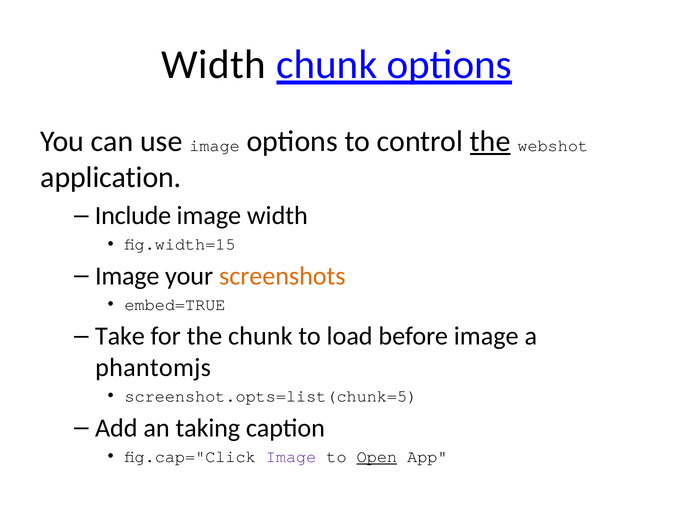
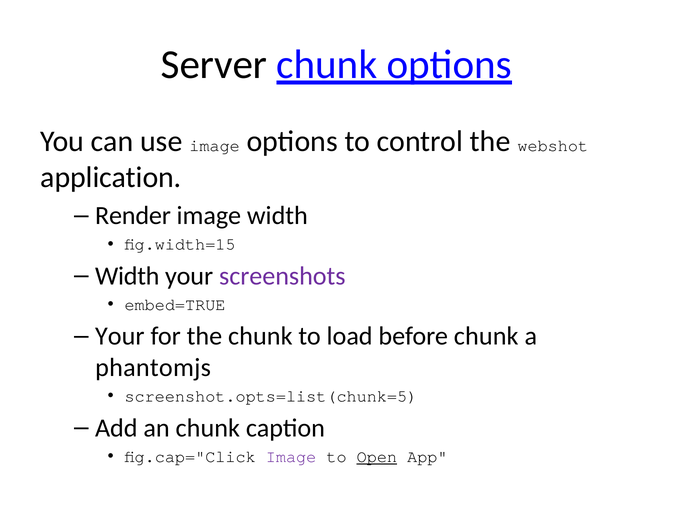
Width: Width -> Server (214, 65)
the underline: present -> none (490, 141)
Include: Include -> Render (133, 216)
Image: Image -> Width (127, 276)
screenshots colour: orange -> purple (282, 276)
Take: Take -> Your (120, 336)
before image: image -> chunk (486, 336)
an taking: taking -> chunk (208, 428)
